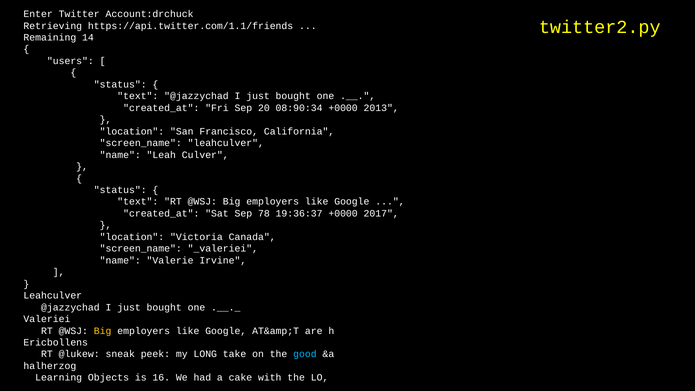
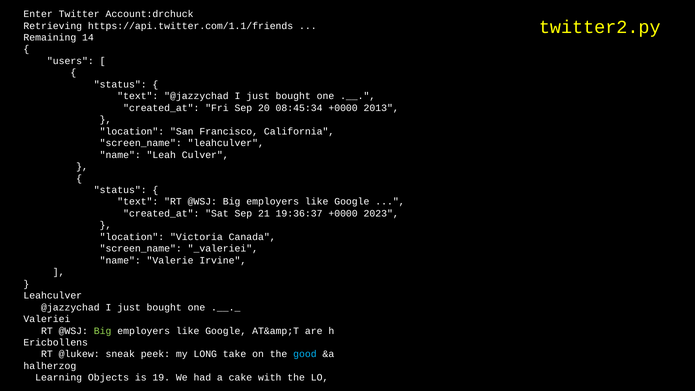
08:90:34: 08:90:34 -> 08:45:34 (299, 108)
78: 78 -> 21 (264, 213)
2017: 2017 -> 2023 (381, 213)
Big colour: yellow -> light green (103, 331)
16: 16 -> 19 (161, 378)
